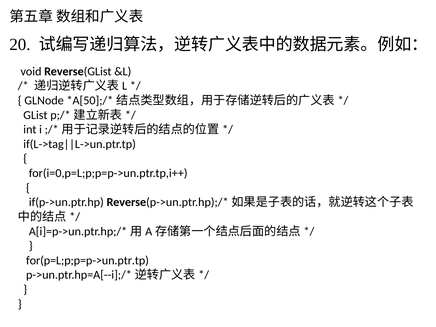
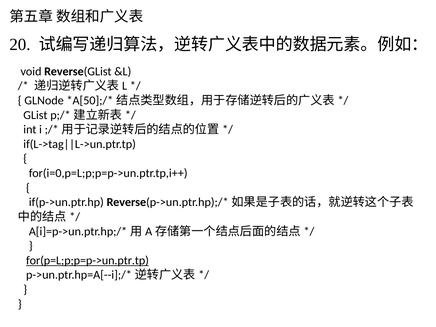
for(p=L;p;p=p->un.ptr.tp underline: none -> present (87, 260)
